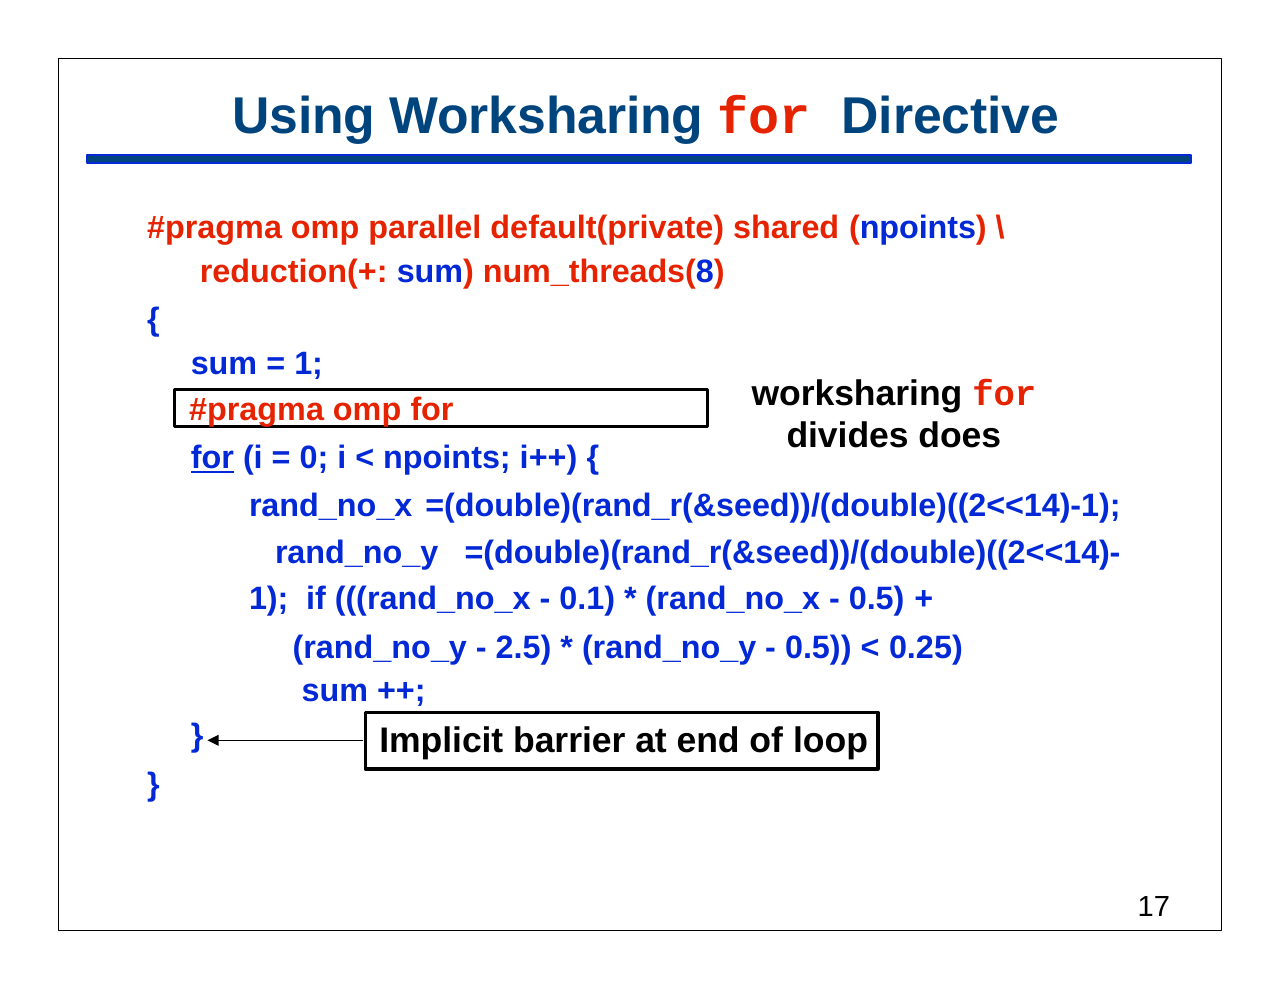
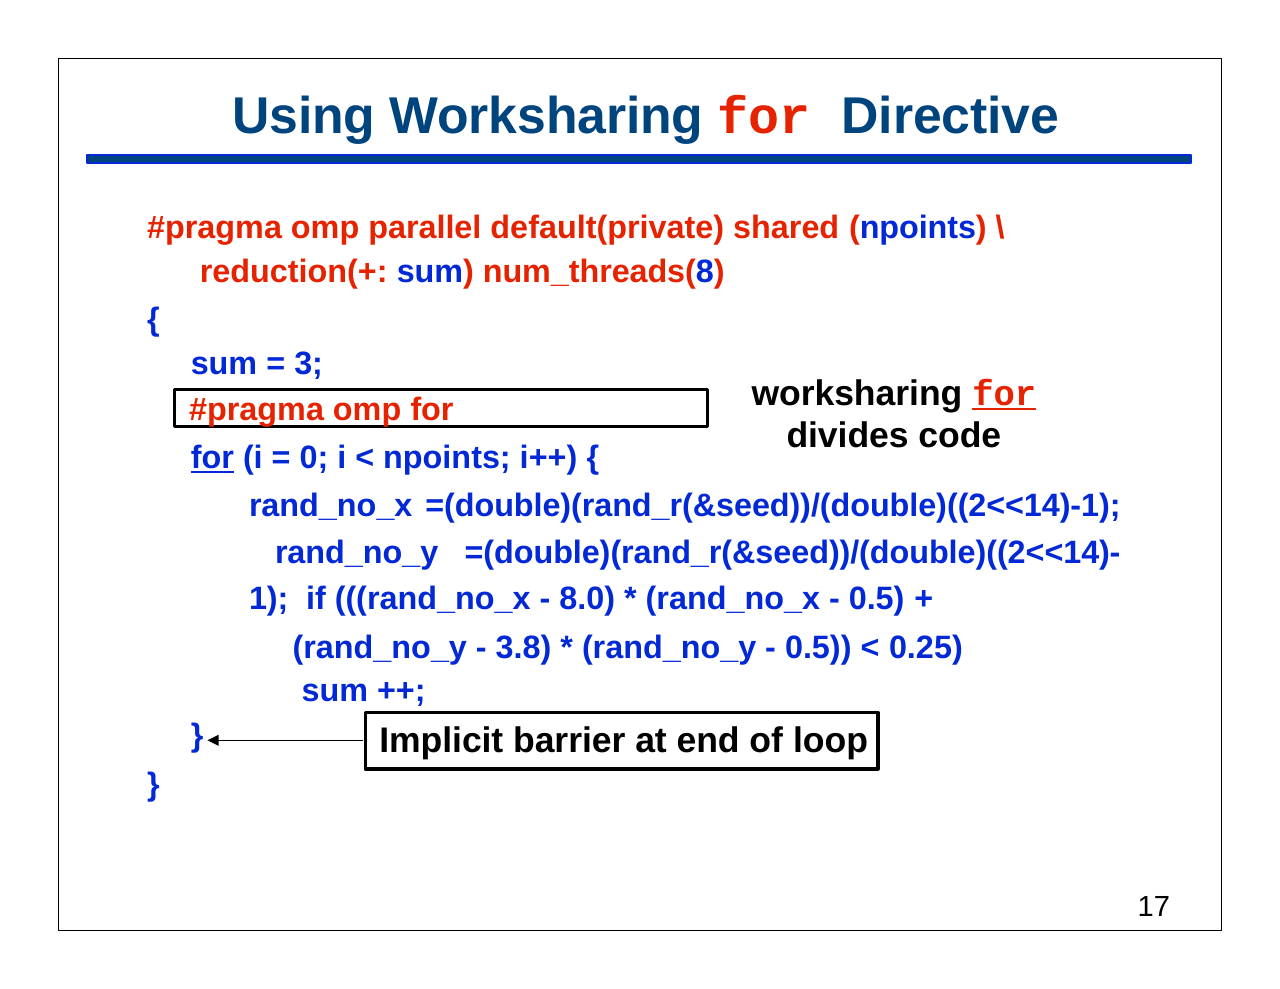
1: 1 -> 3 (309, 364)
for underline: none -> present (1004, 394)
does: does -> code (960, 436)
0.1: 0.1 -> 8.0 (587, 599)
2.5: 2.5 -> 3.8 (524, 648)
